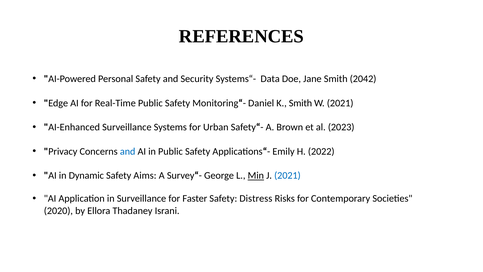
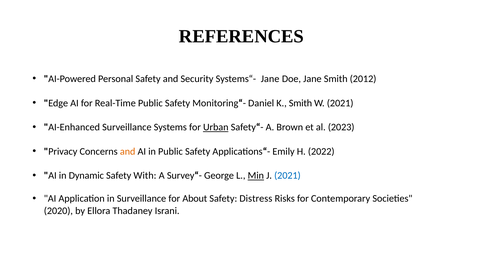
Systems“- Data: Data -> Jane (270, 79)
2042: 2042 -> 2012 (363, 79)
Urban underline: none -> present (216, 127)
and colour: blue -> orange (128, 151)
Aims: Aims -> With (145, 175)
Faster: Faster -> About (195, 198)
